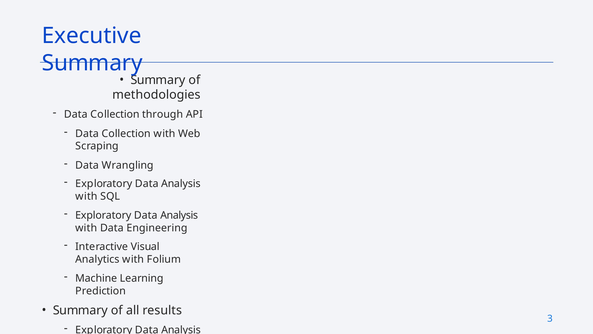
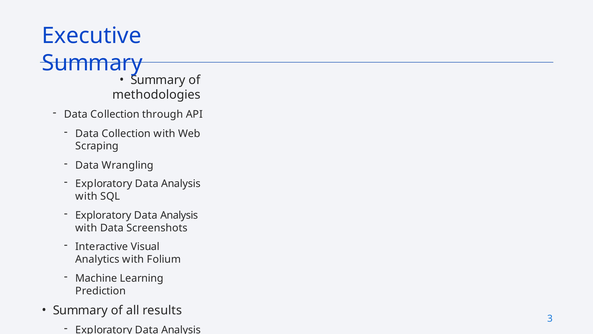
Data Engineering: Engineering -> Screenshots (157, 228)
